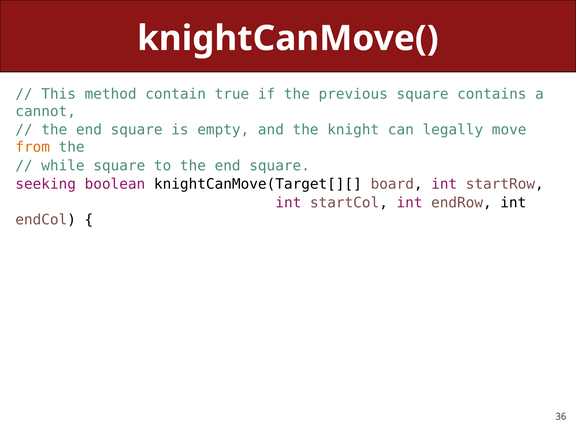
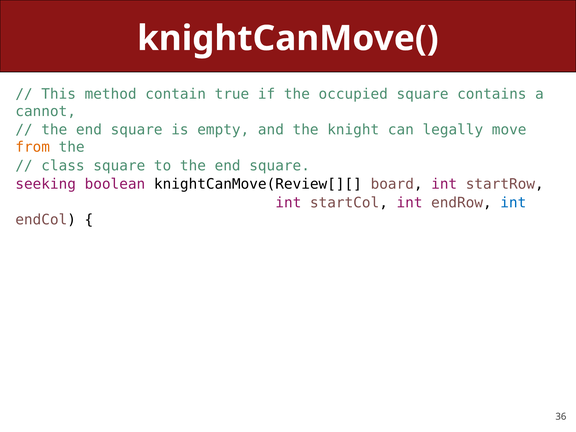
previous: previous -> occupied (353, 94)
while: while -> class (63, 166)
knightCanMove(Target[][: knightCanMove(Target[][ -> knightCanMove(Review[][ (258, 184)
int colour: black -> blue (513, 203)
